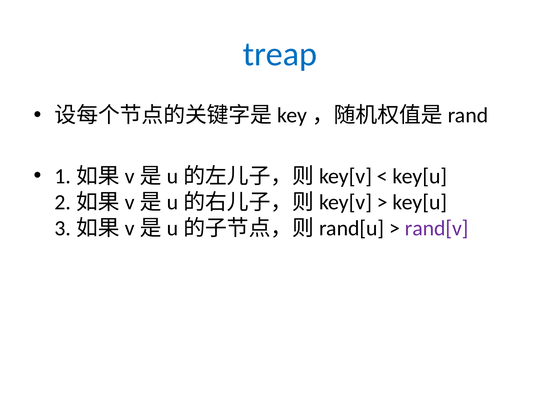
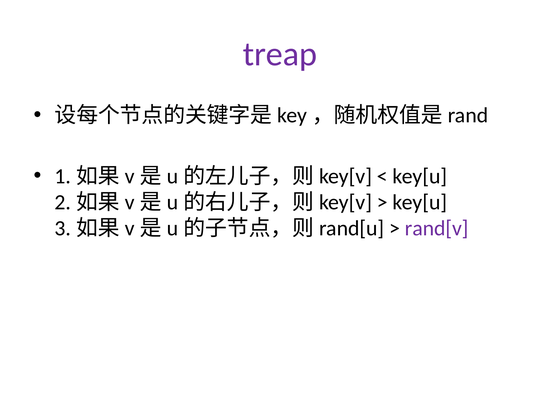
treap colour: blue -> purple (280, 54)
